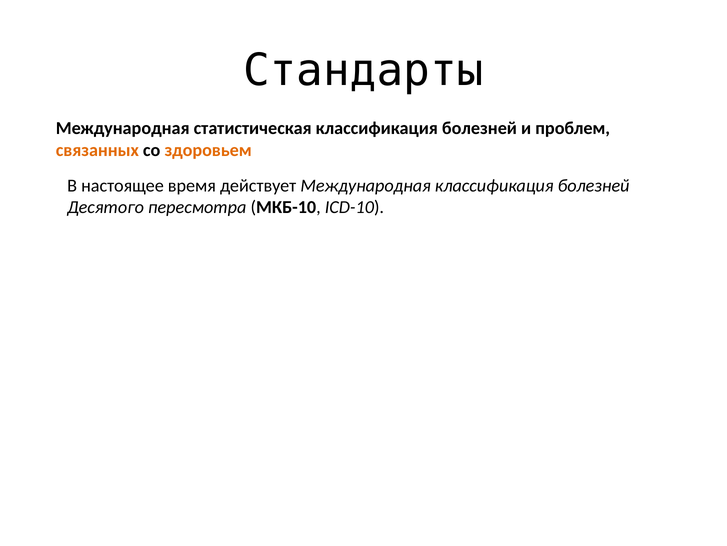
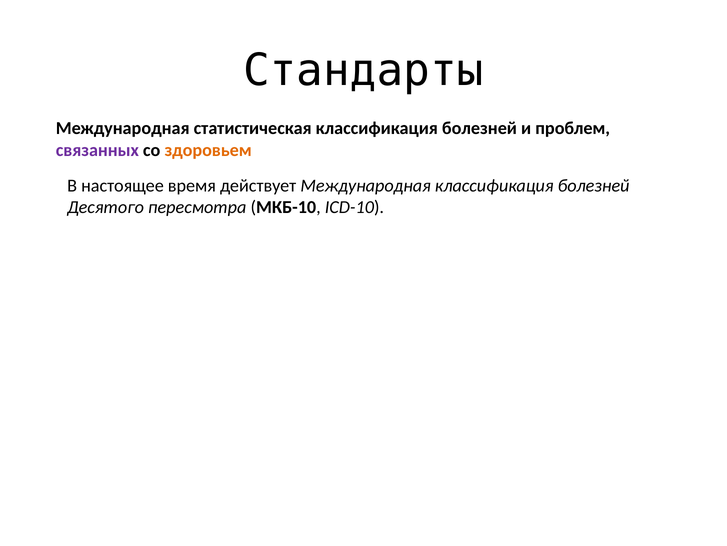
связанных colour: orange -> purple (97, 150)
